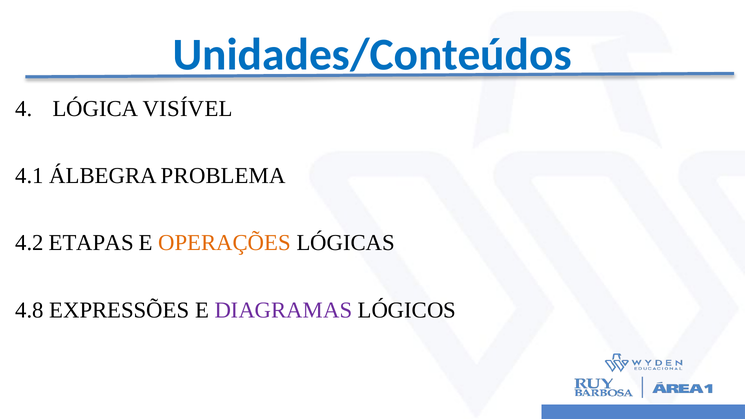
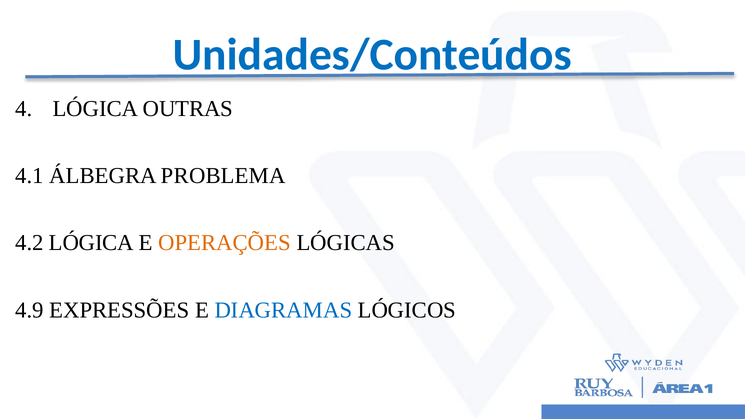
VISÍVEL: VISÍVEL -> OUTRAS (188, 109)
4.2 ETAPAS: ETAPAS -> LÓGICA (91, 243)
4.8: 4.8 -> 4.9 (30, 310)
DIAGRAMAS colour: purple -> blue (283, 310)
